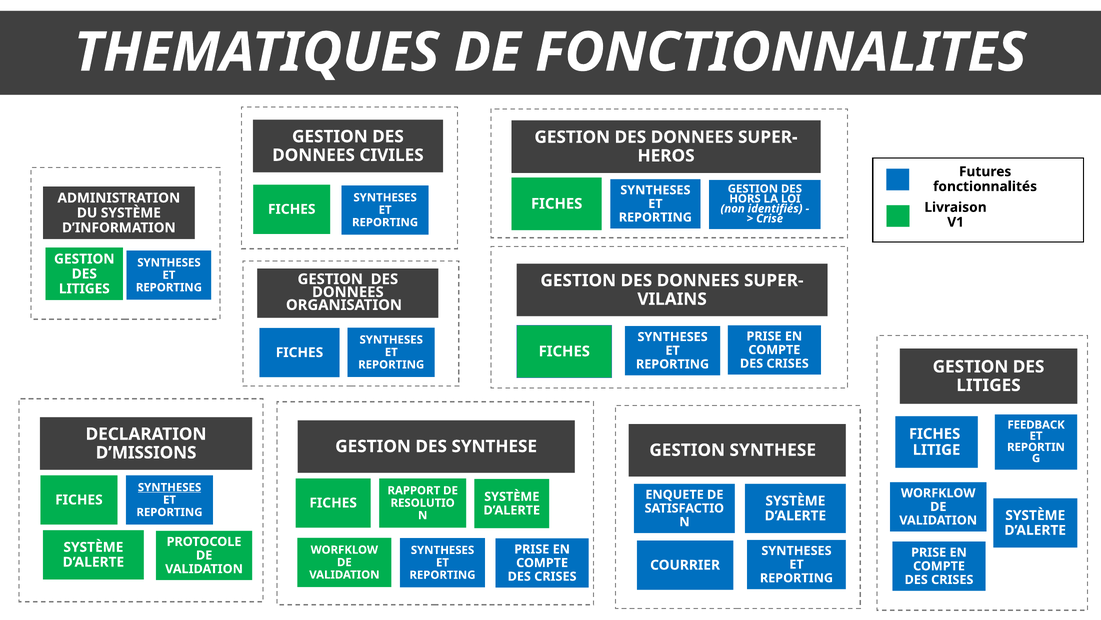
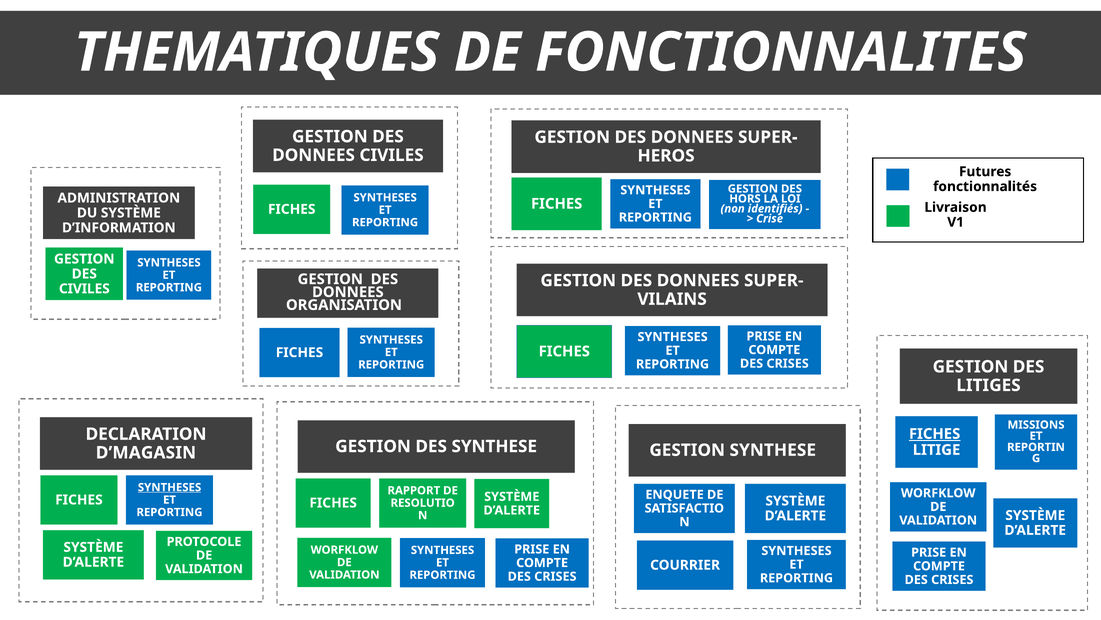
LITIGES: LITIGES -> CIVILES (84, 288)
FEEDBACK: FEEDBACK -> MISSIONS (1036, 424)
FICHES underline: none -> present (935, 433)
D’MISSIONS: D’MISSIONS -> D’MAGASIN (146, 452)
